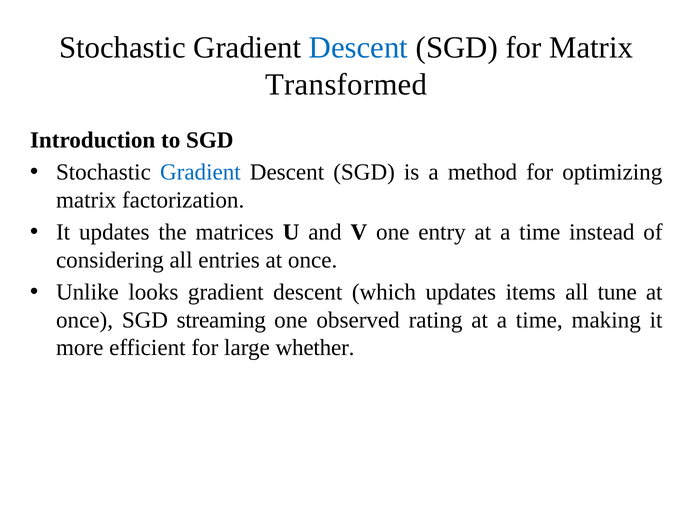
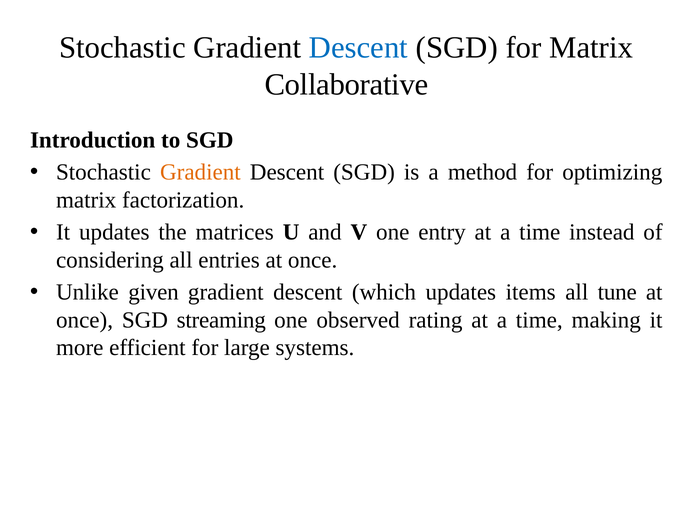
Transformed: Transformed -> Collaborative (347, 85)
Gradient colour: blue -> orange (200, 173)
looks: looks -> given (154, 293)
whether: whether -> systems (315, 348)
